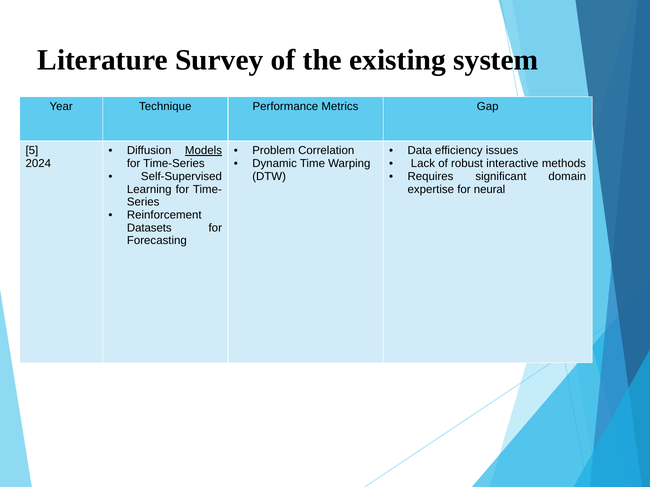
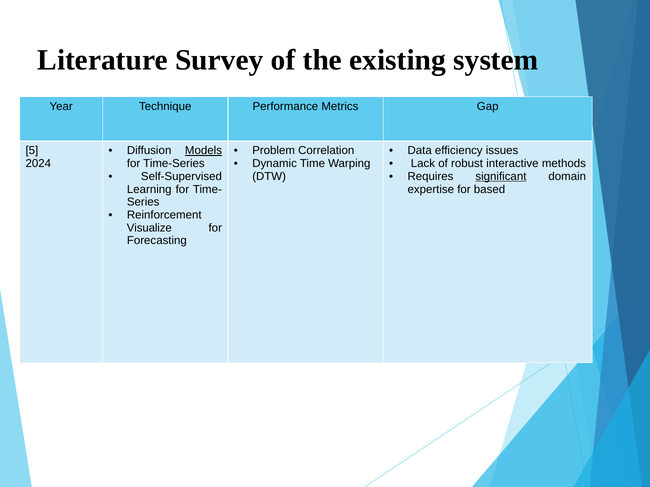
significant underline: none -> present (501, 177)
neural: neural -> based (489, 189)
Datasets: Datasets -> Visualize (149, 228)
